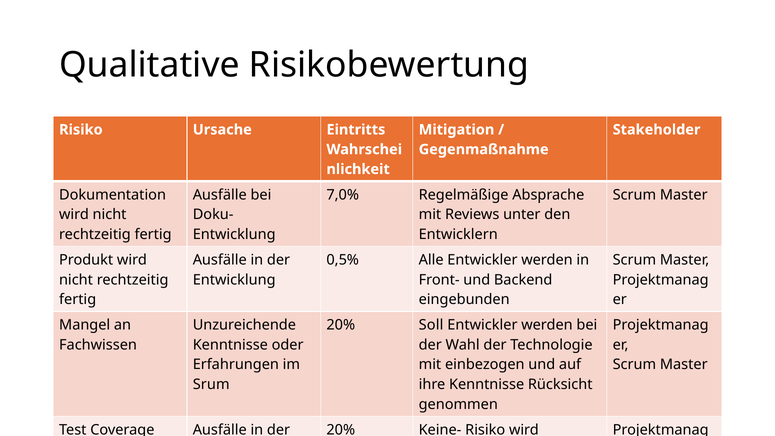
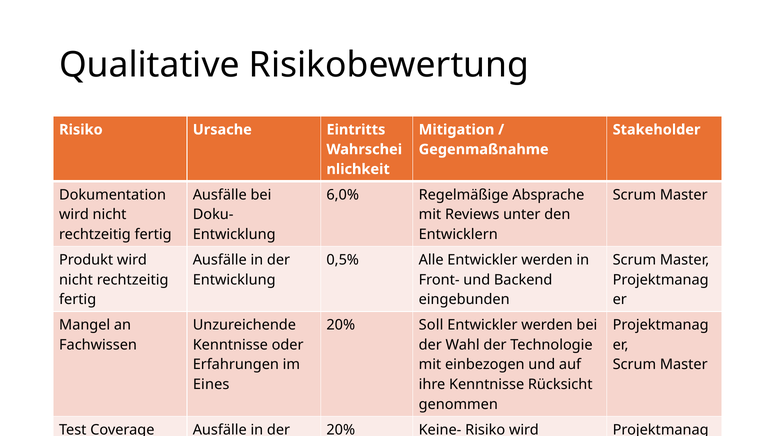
7,0%: 7,0% -> 6,0% (343, 195)
Srum: Srum -> Eines (211, 384)
